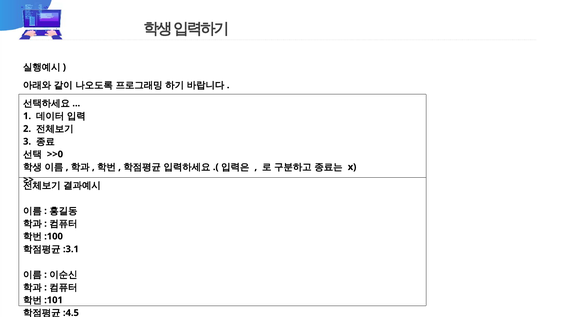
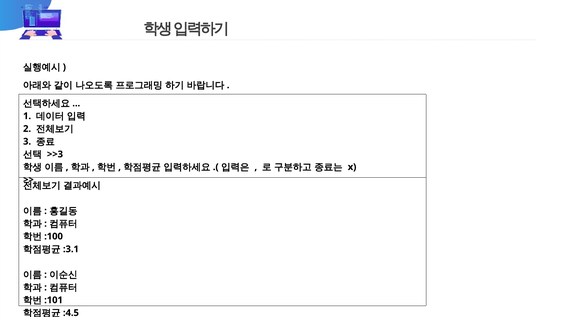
>>0: >>0 -> >>3 (55, 154)
